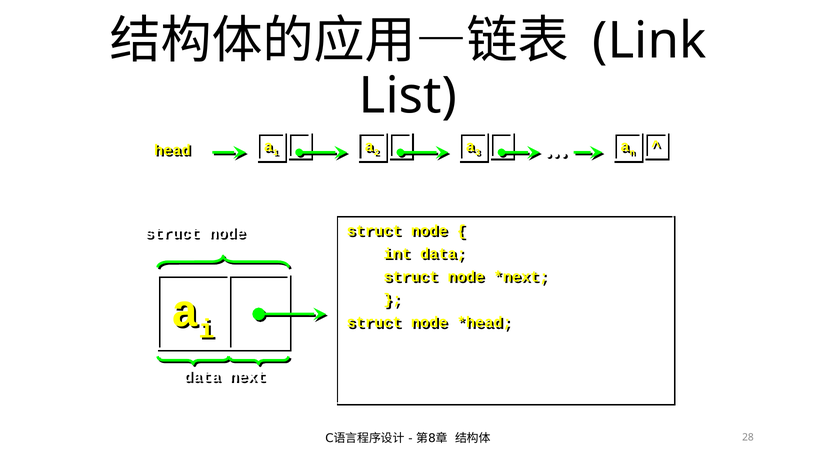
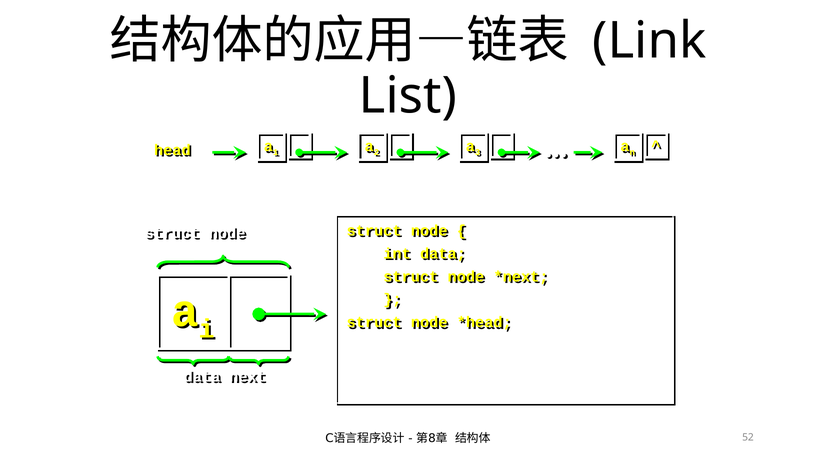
28: 28 -> 52 (748, 438)
